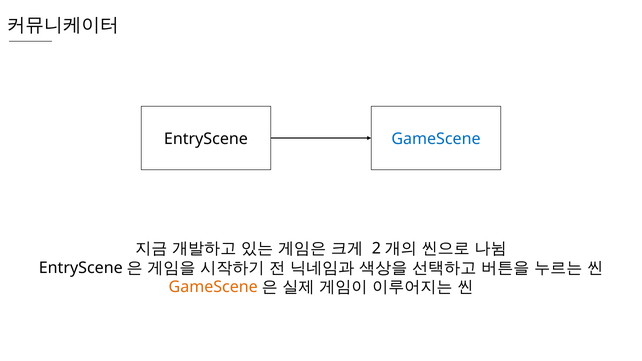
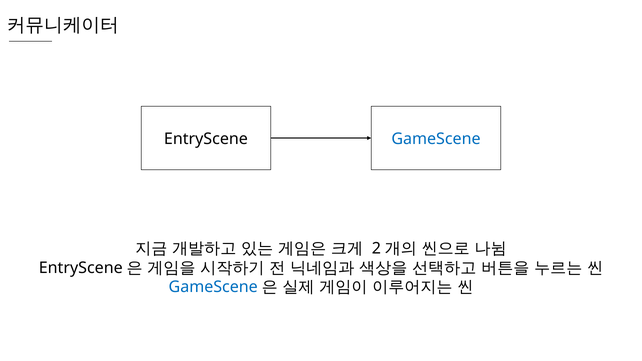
GameScene colour: orange -> blue (213, 287)
